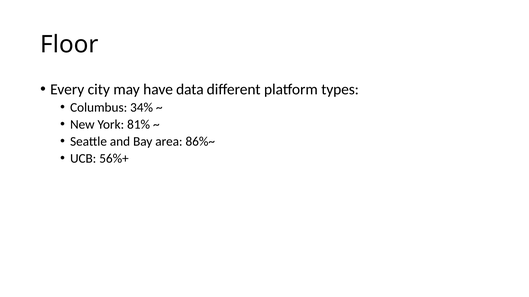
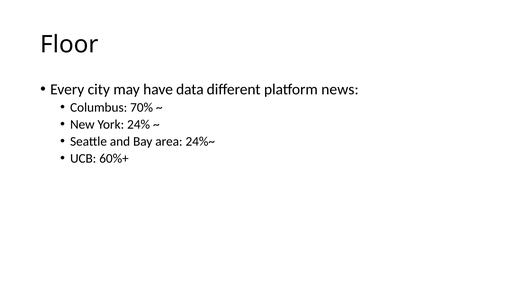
types: types -> news (340, 89)
34%: 34% -> 70% (142, 108)
81%: 81% -> 24% (139, 125)
86%~: 86%~ -> 24%~ (200, 142)
56%+: 56%+ -> 60%+ (114, 159)
